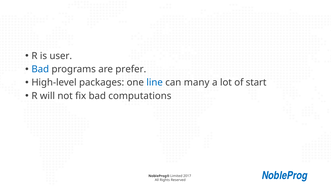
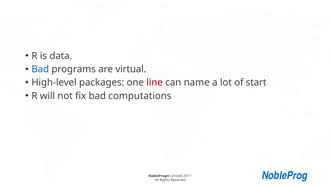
user: user -> data (61, 56)
prefer: prefer -> virtual (131, 69)
line colour: blue -> red (155, 83)
many: many -> name (197, 83)
